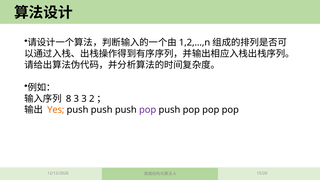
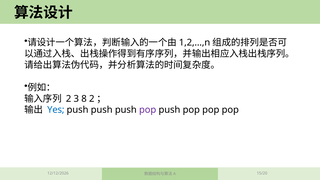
8: 8 -> 2 (69, 99)
3 3: 3 -> 8 (84, 99)
Yes colour: orange -> blue (56, 110)
